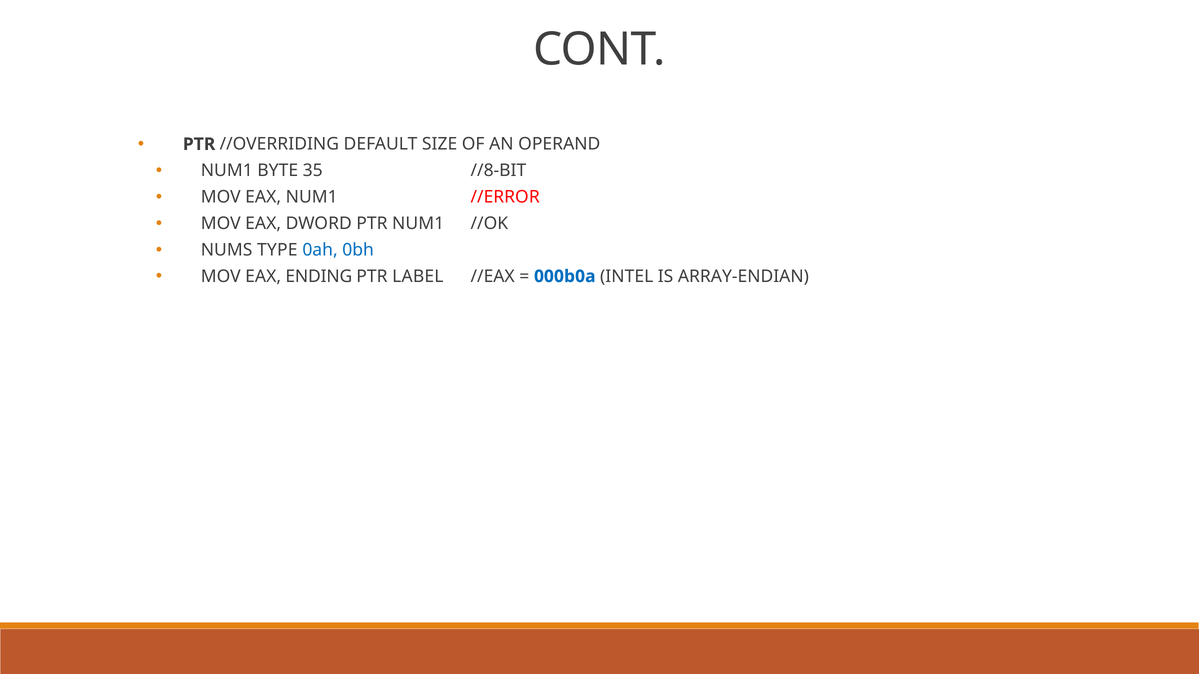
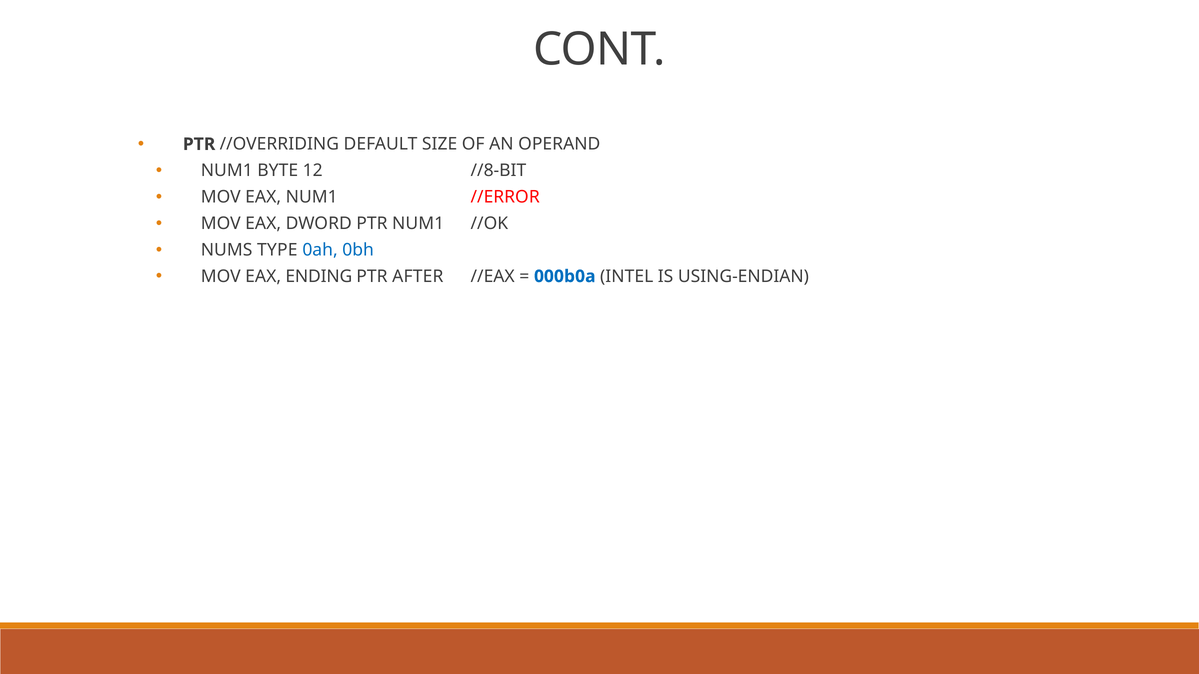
35: 35 -> 12 (313, 171)
LABEL: LABEL -> AFTER (418, 277)
ARRAY-ENDIAN: ARRAY-ENDIAN -> USING-ENDIAN (743, 277)
